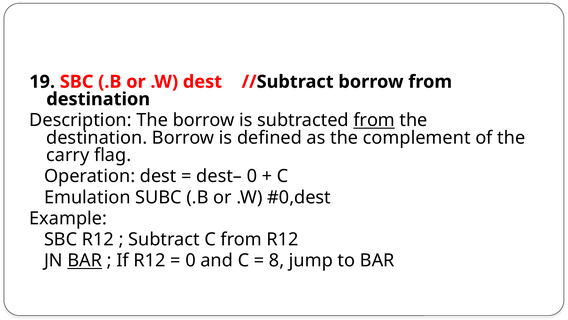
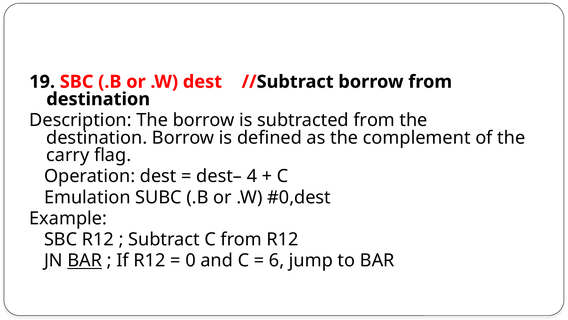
from underline: present -> none (374, 120)
dest– 0: 0 -> 4 (252, 176)
8: 8 -> 6 (277, 260)
